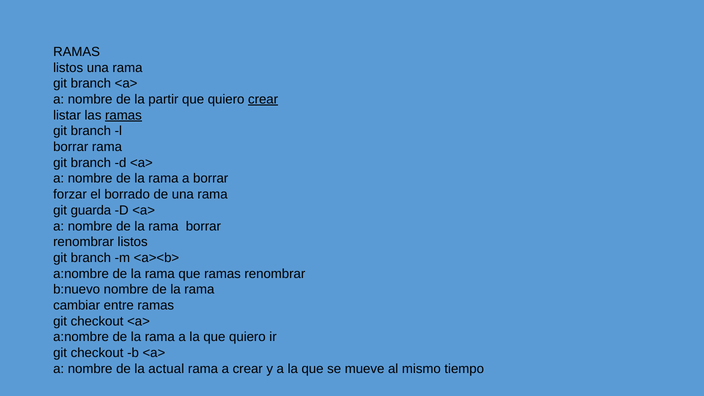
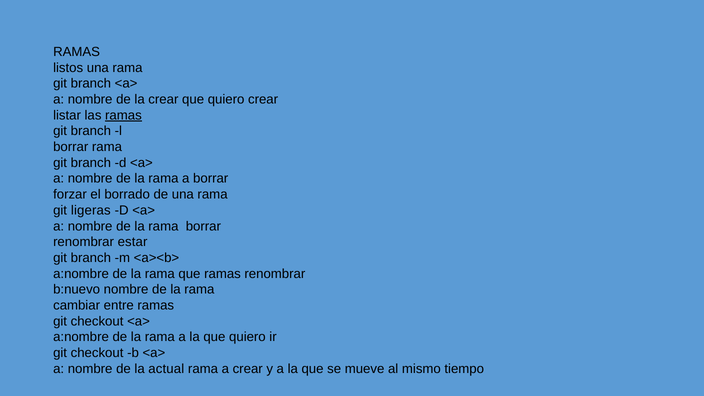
la partir: partir -> crear (163, 99)
crear underline: present -> none (263, 99)
guarda: guarda -> ligeras (91, 210)
renombrar listos: listos -> estar (133, 242)
